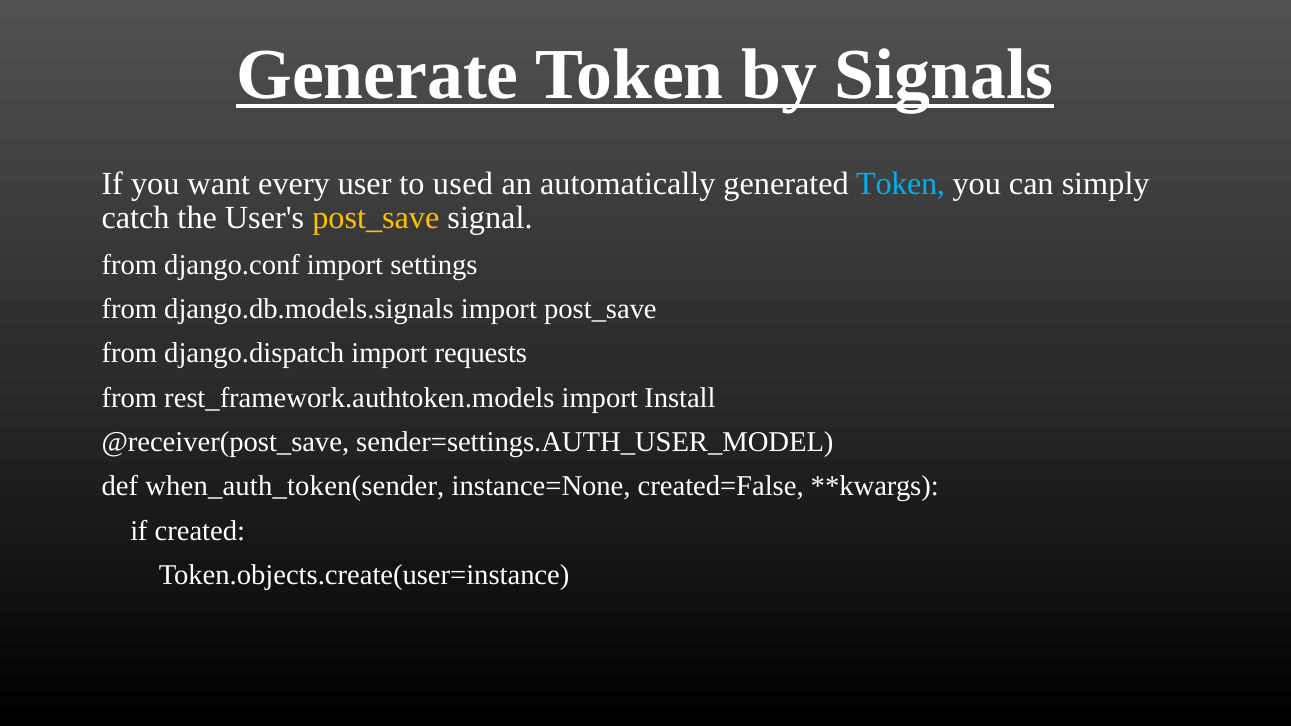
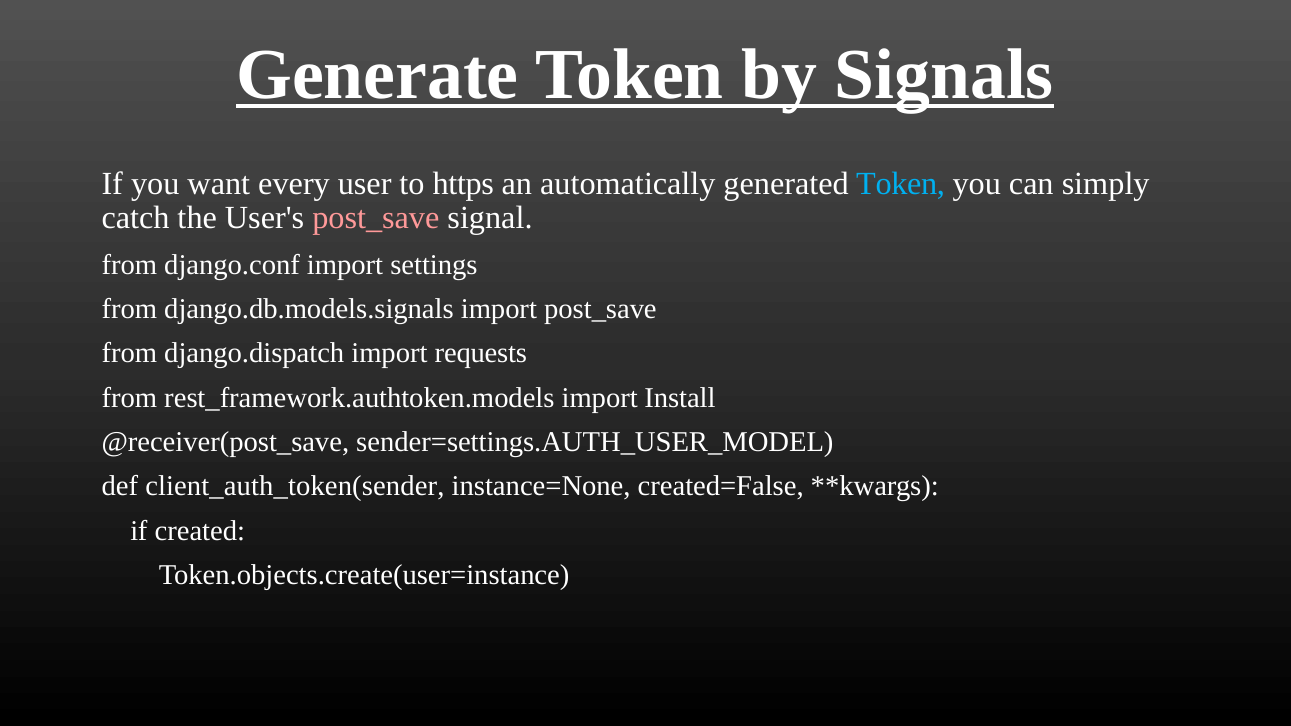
used: used -> https (463, 184)
post_save colour: yellow -> pink (376, 218)
when_auth_token(sender: when_auth_token(sender -> client_auth_token(sender (295, 487)
